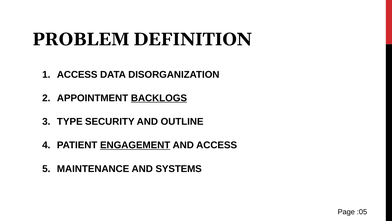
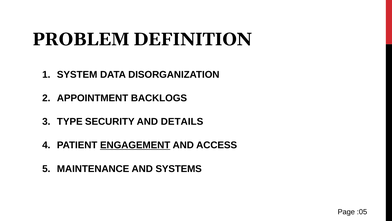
ACCESS: ACCESS -> SYSTEM (77, 74)
BACKLOGS underline: present -> none (159, 98)
OUTLINE: OUTLINE -> DETAILS (182, 121)
